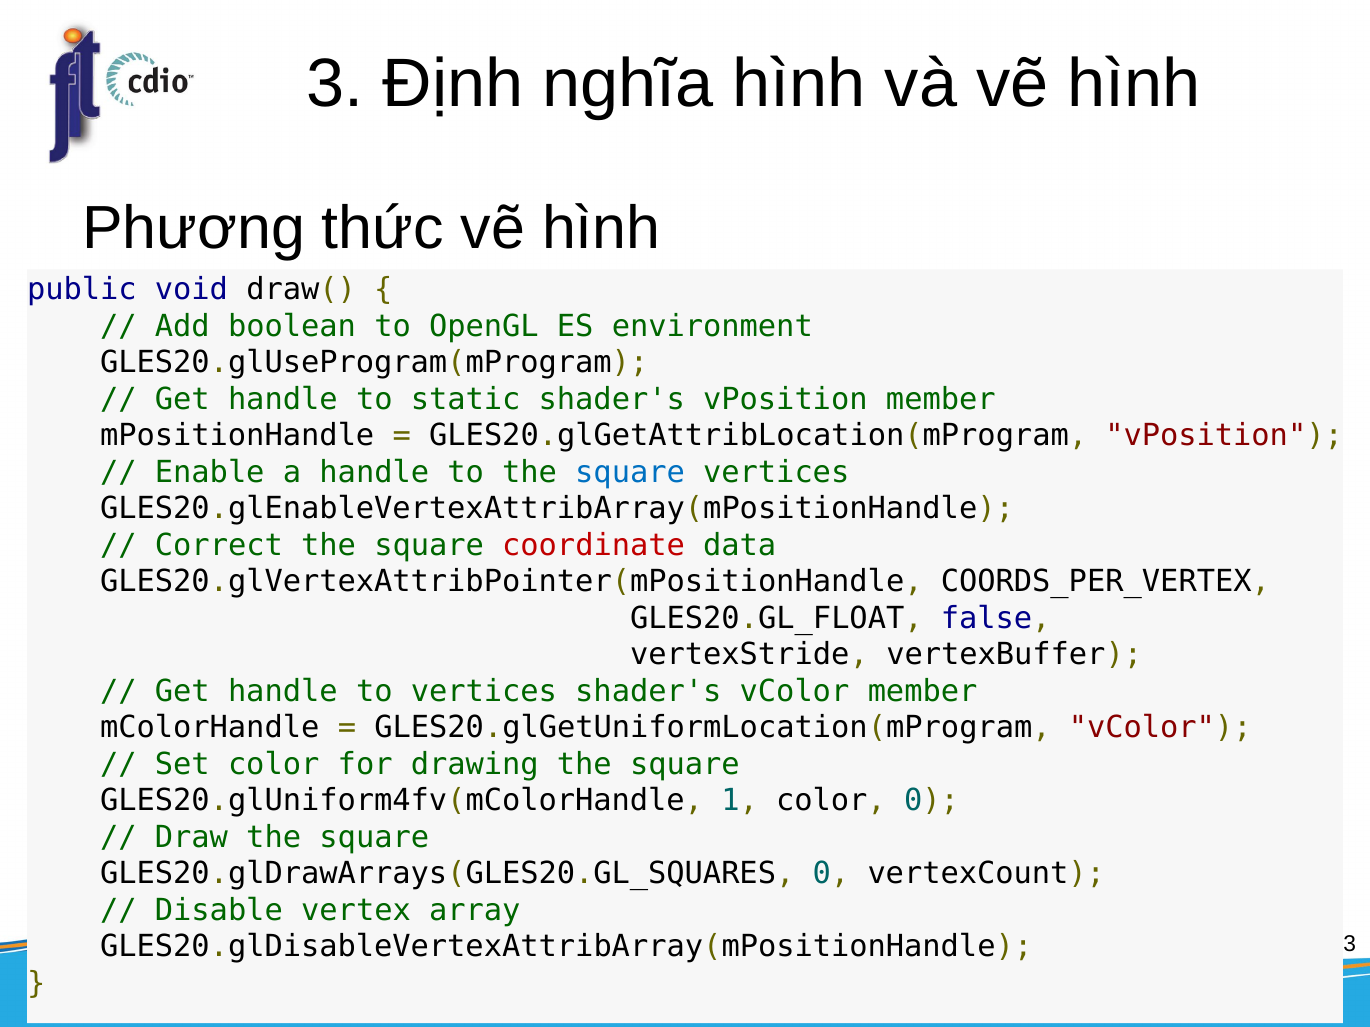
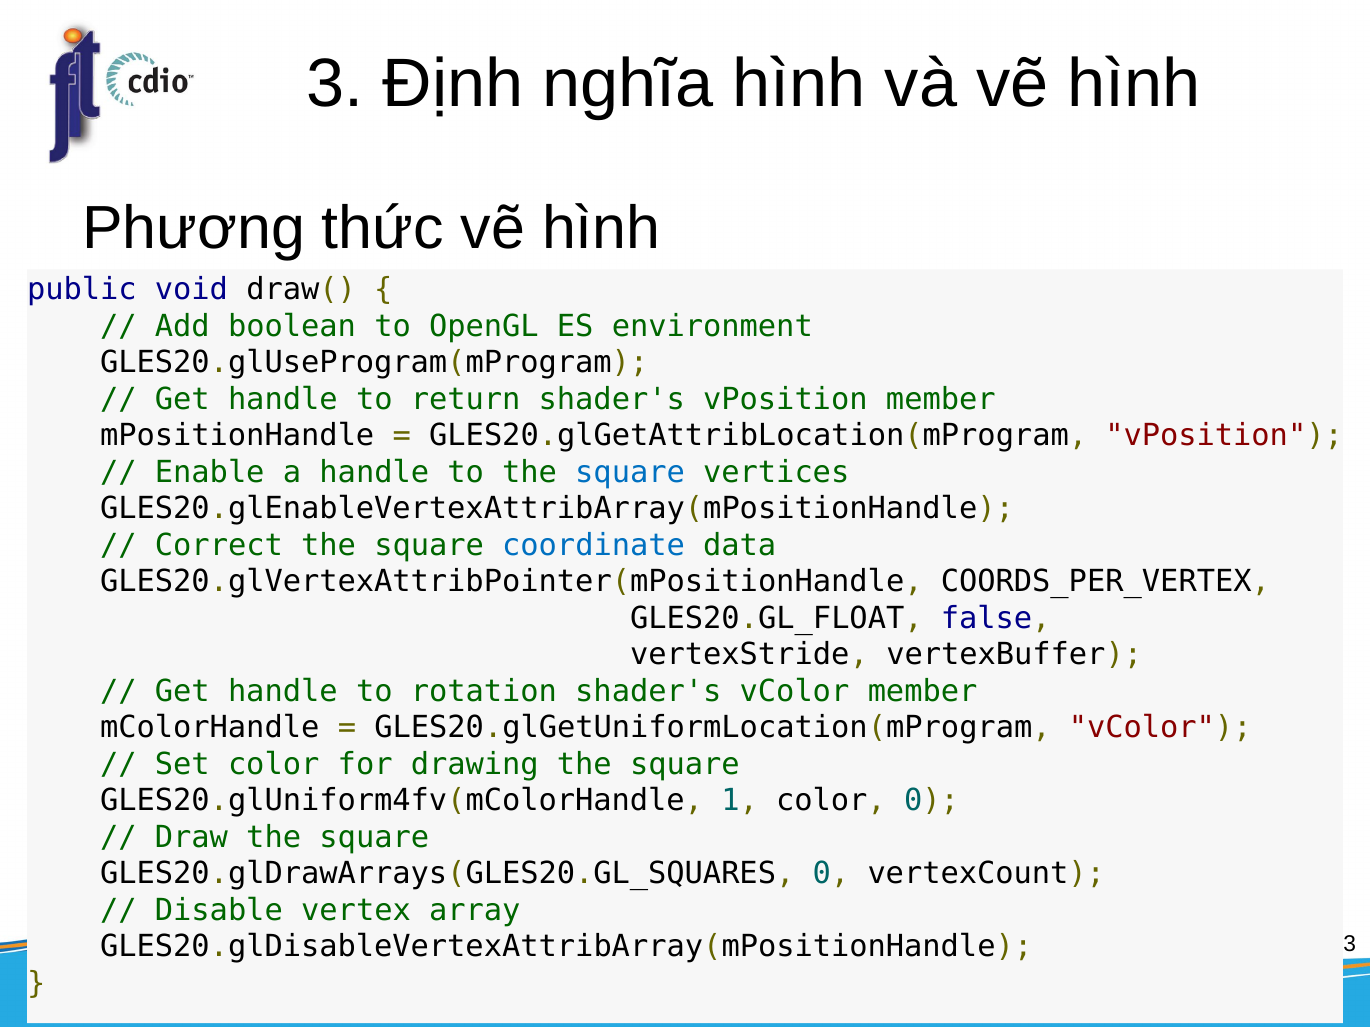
static: static -> return (466, 399)
coordinate colour: red -> blue (594, 545)
to vertices: vertices -> rotation (484, 692)
